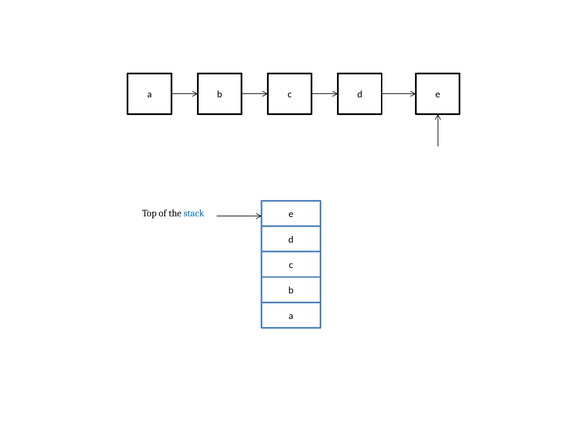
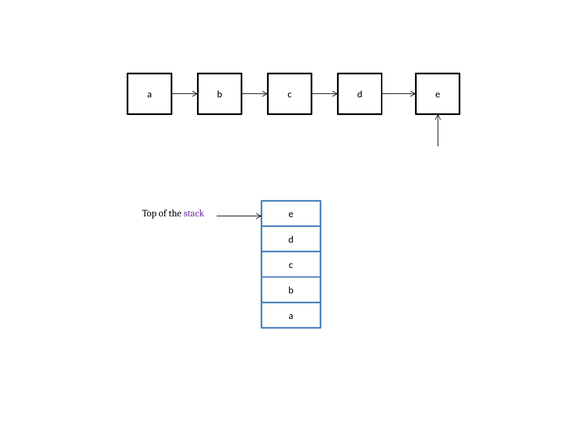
stack colour: blue -> purple (194, 213)
